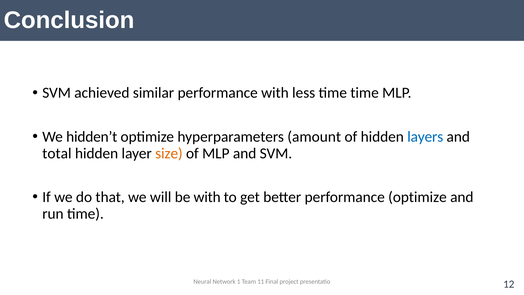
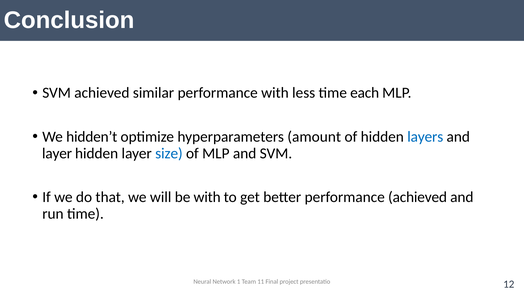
time time: time -> each (365, 93)
total: total -> layer (57, 153)
size colour: orange -> blue (169, 153)
performance optimize: optimize -> achieved (418, 197)
